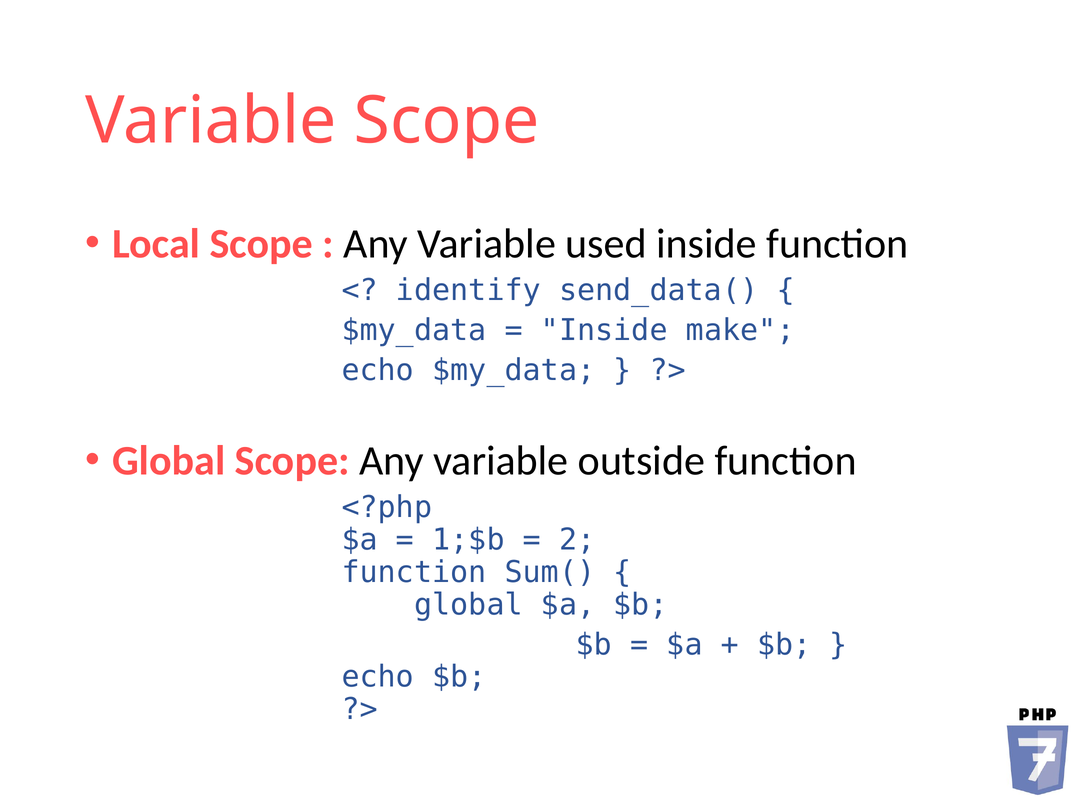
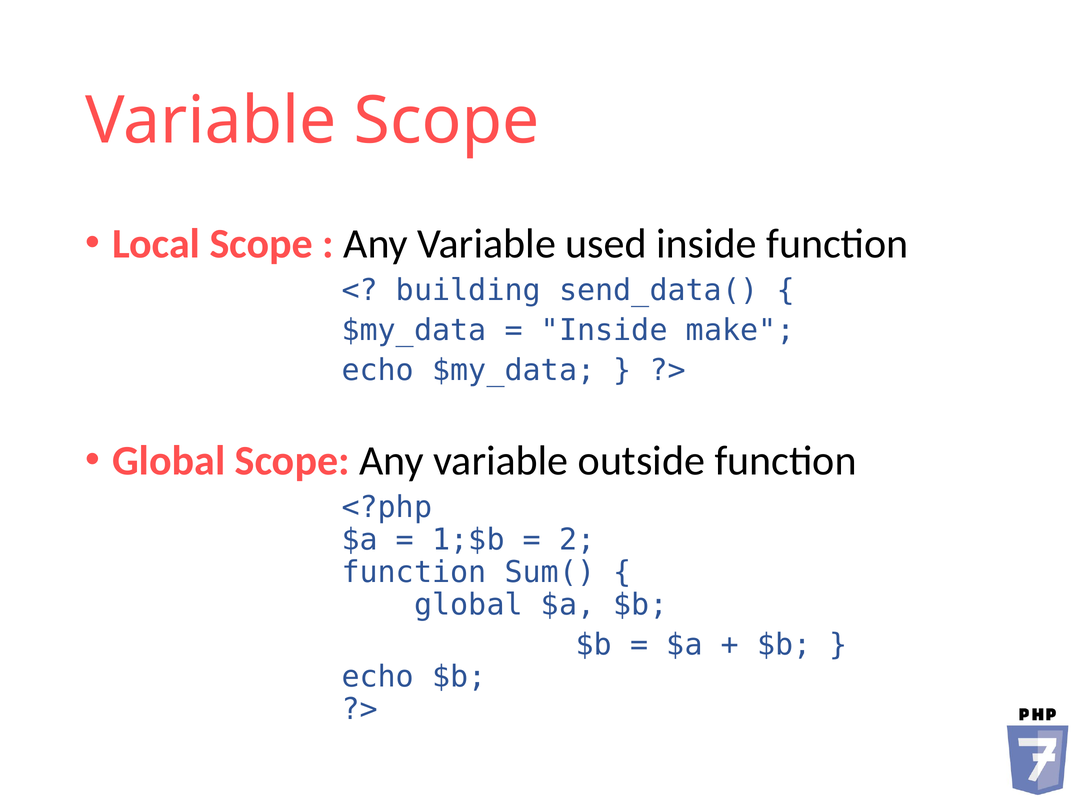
identify: identify -> building (468, 290)
